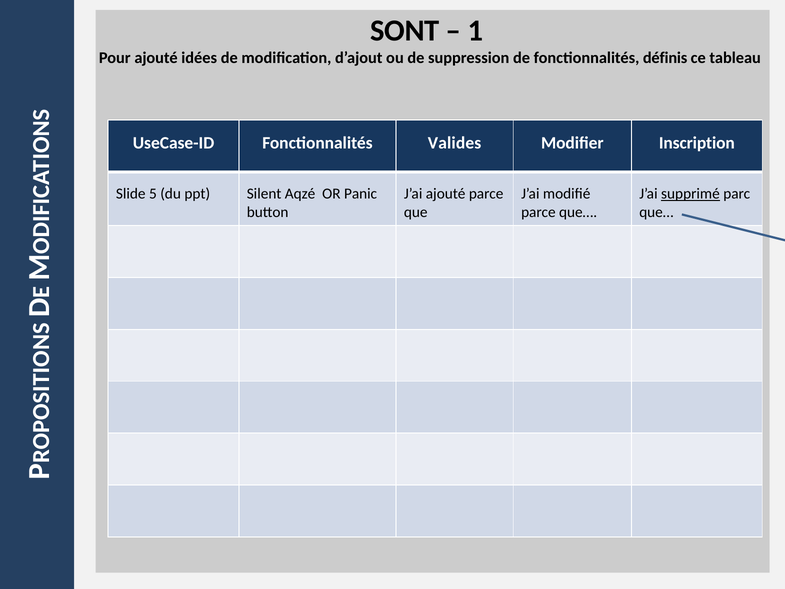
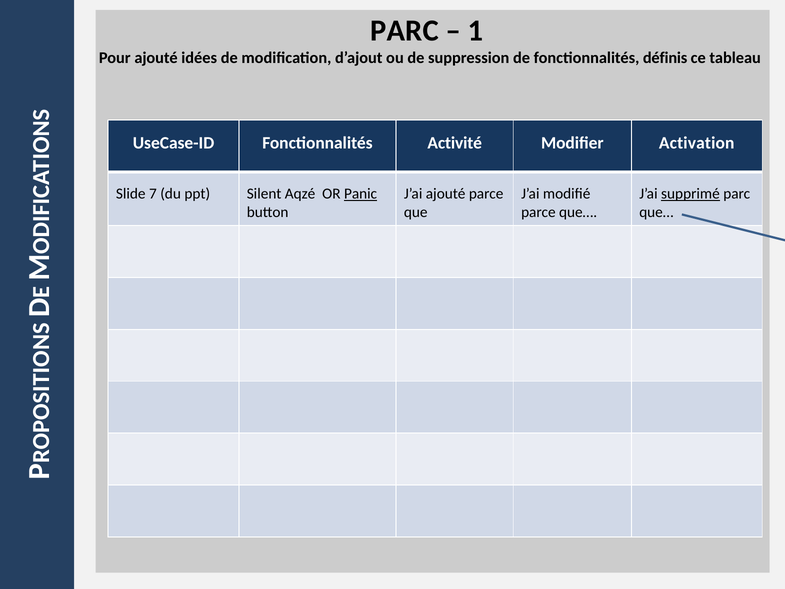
SONT: SONT -> PARC (405, 30)
Valides: Valides -> Activité (455, 143)
Inscription: Inscription -> Activation (697, 143)
5: 5 -> 7 (153, 194)
Panic underline: none -> present (361, 194)
